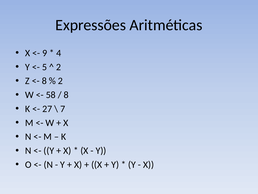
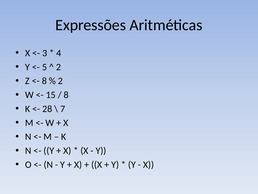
9: 9 -> 3 (45, 53)
58: 58 -> 15 (51, 95)
27: 27 -> 28 (47, 109)
